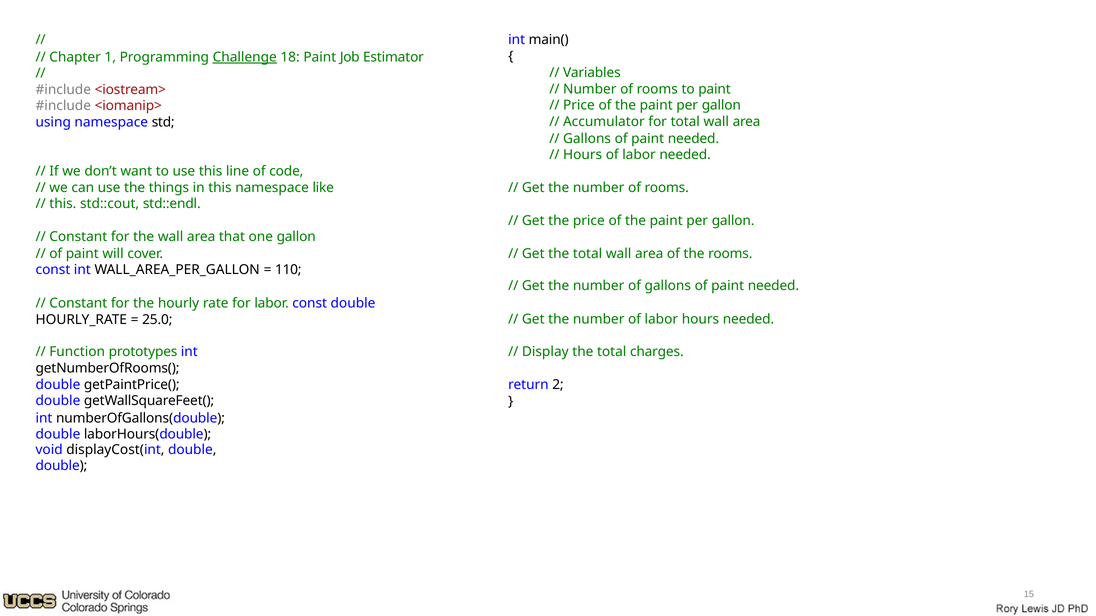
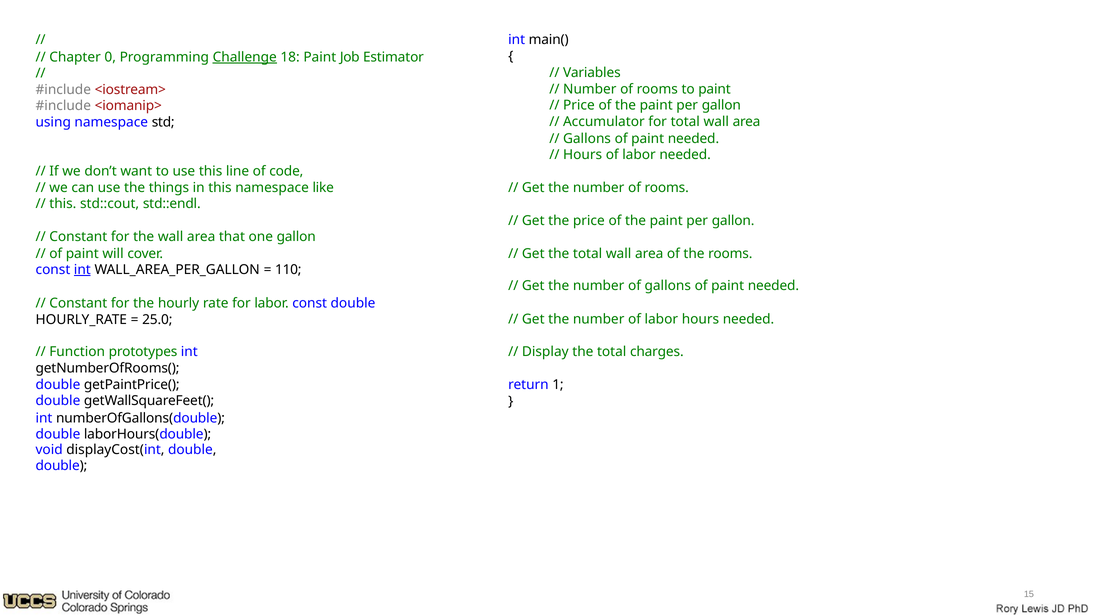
1: 1 -> 0 (110, 57)
int underline: none -> present (82, 270)
2: 2 -> 1 (558, 385)
